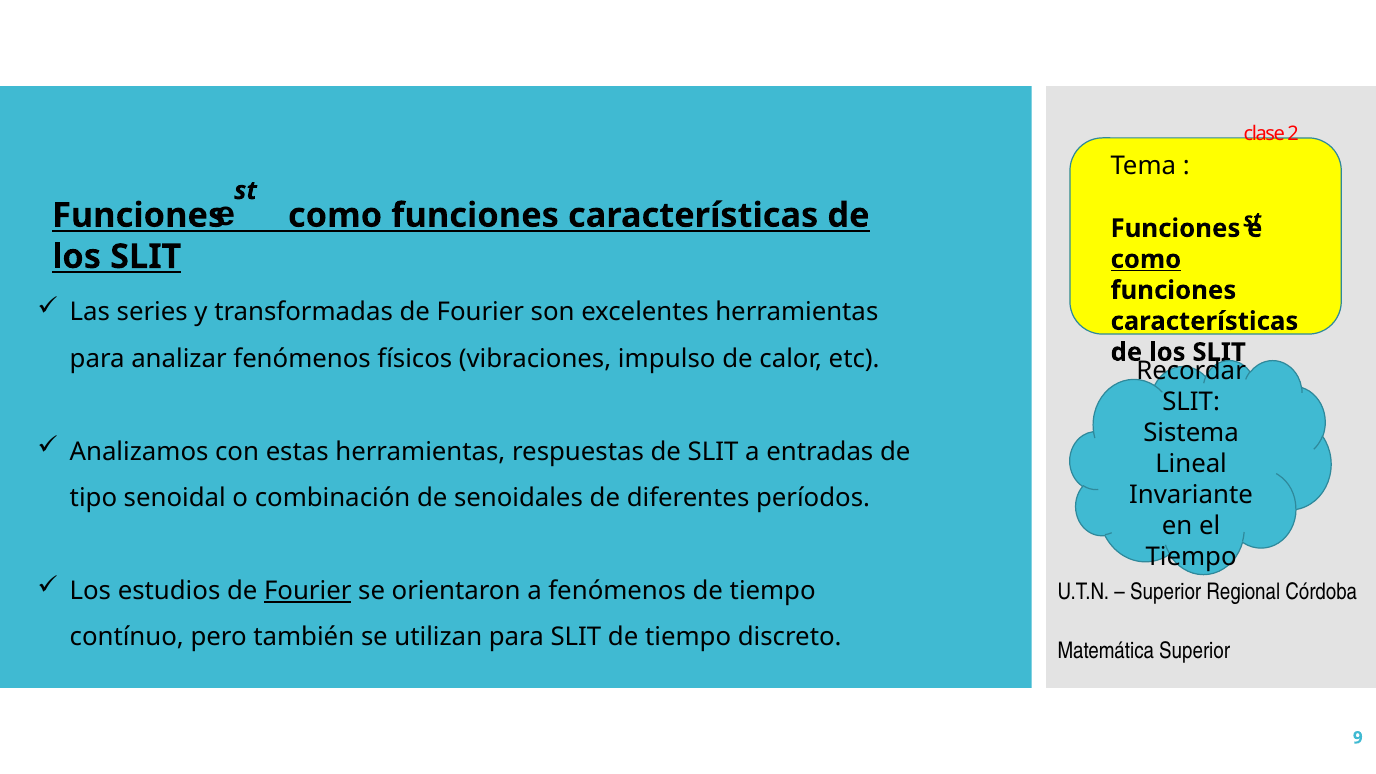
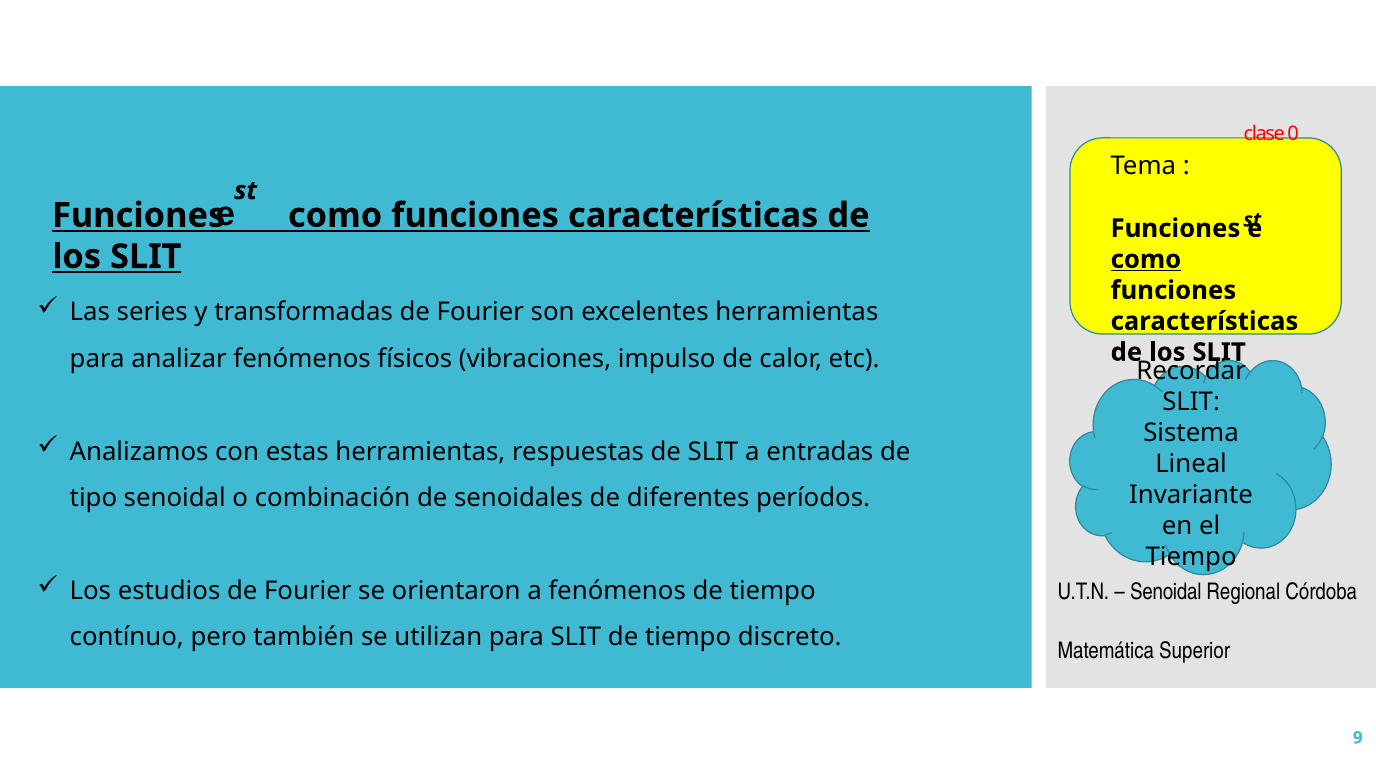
2: 2 -> 0 (1293, 134)
Fourier underline: present -> none (308, 591)
Superior: Superior -> Senoidal (1166, 592)
